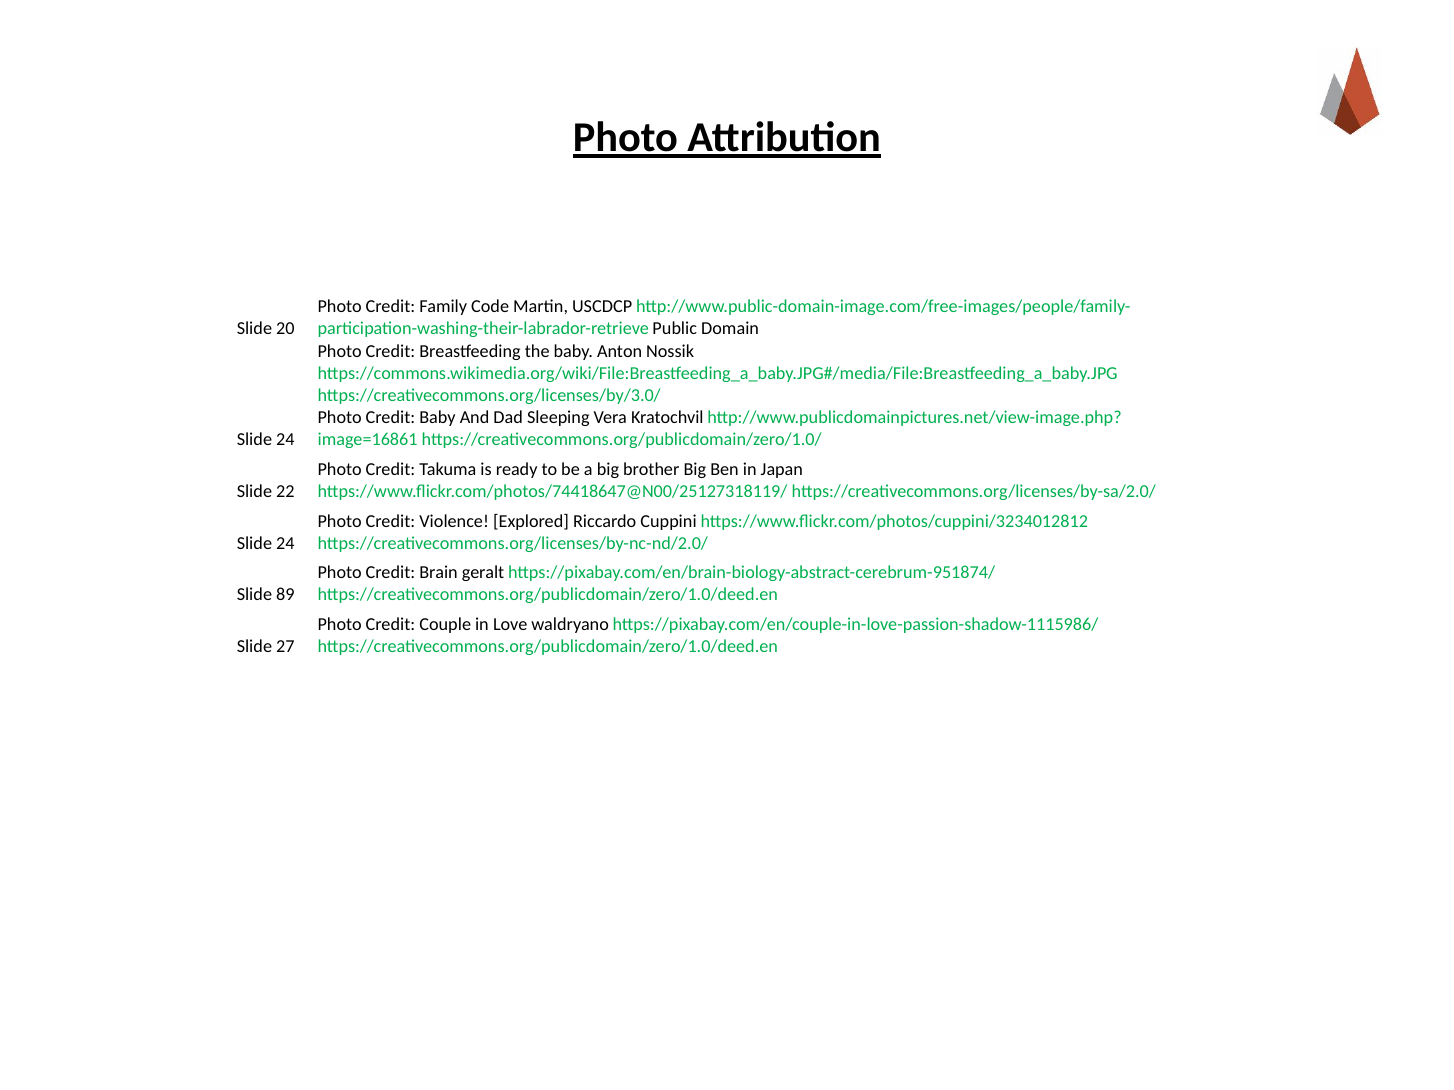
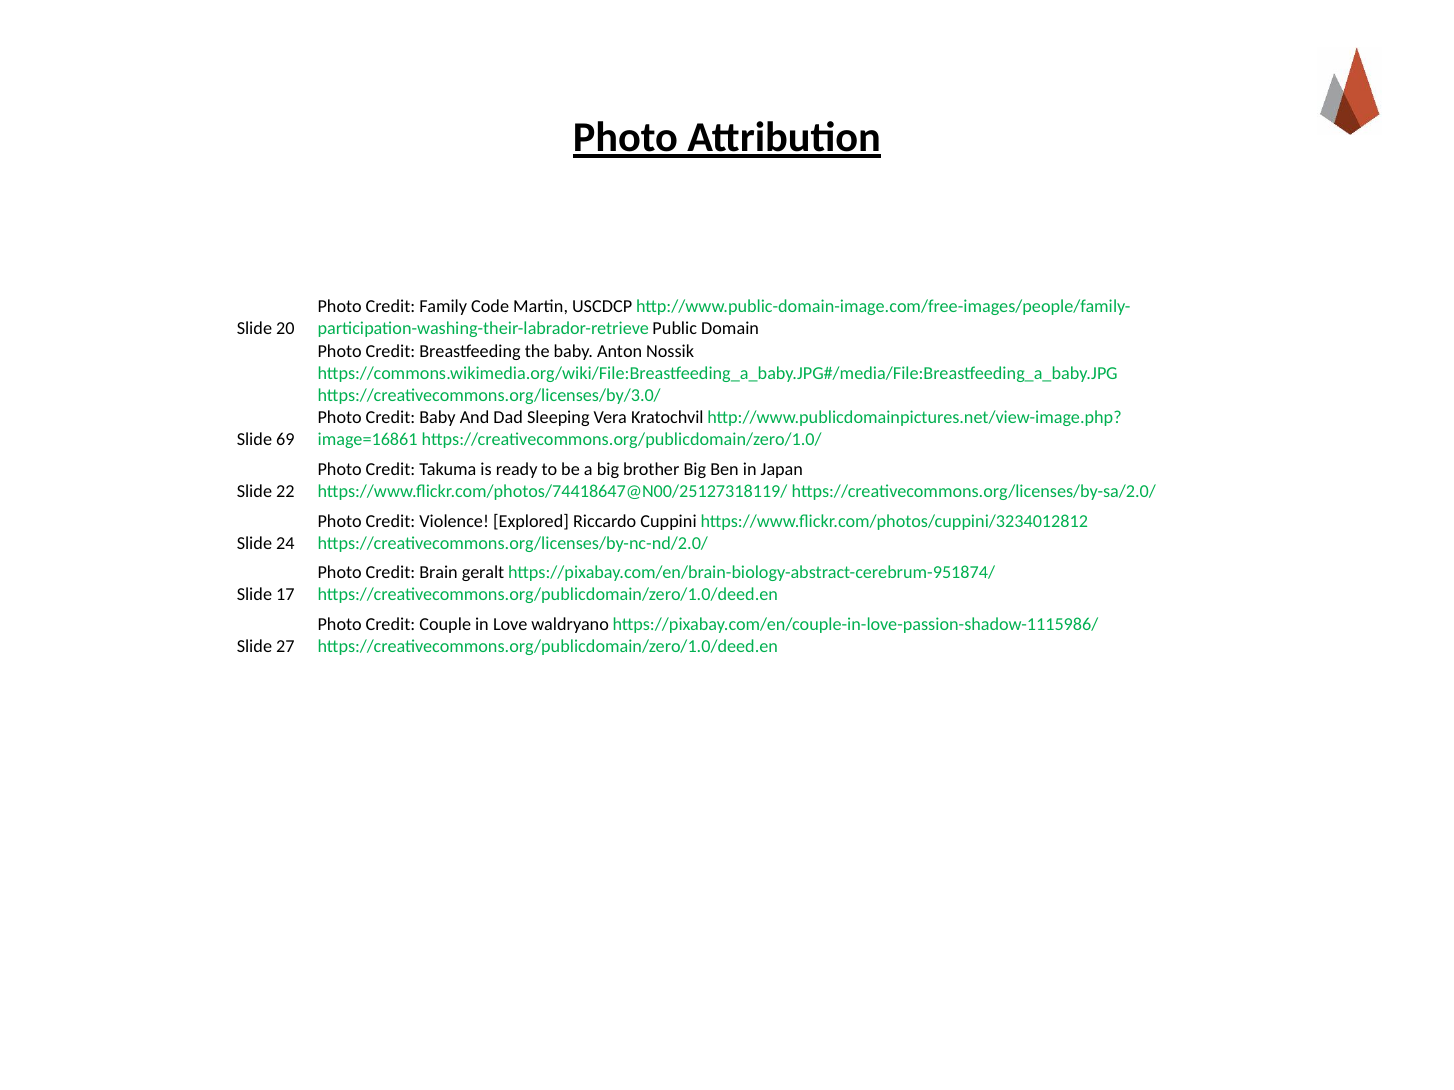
24: 24 -> 69 (285, 440)
89: 89 -> 17 (285, 595)
